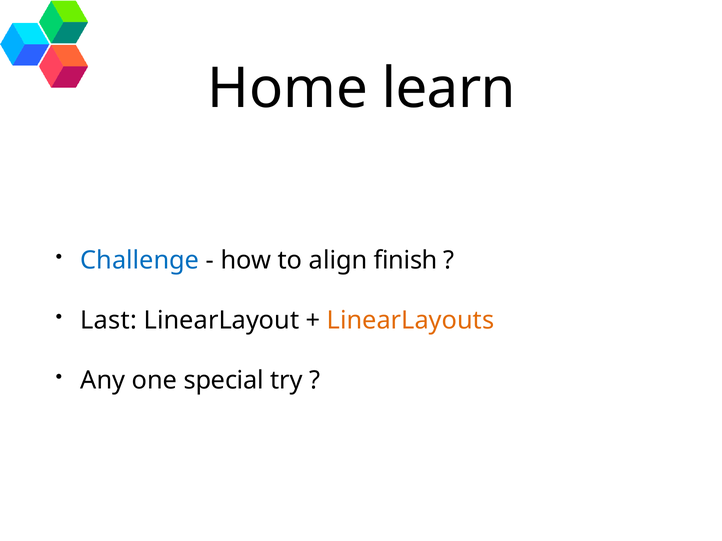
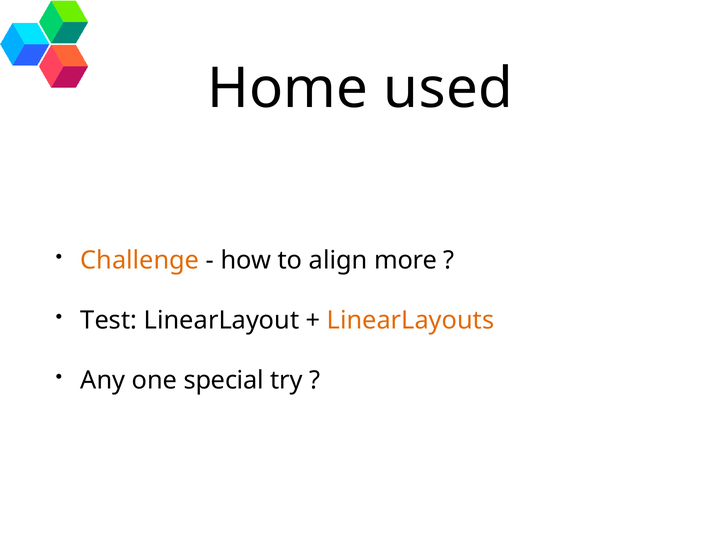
learn: learn -> used (448, 89)
Challenge colour: blue -> orange (140, 261)
finish: finish -> more (406, 261)
Last: Last -> Test (109, 321)
